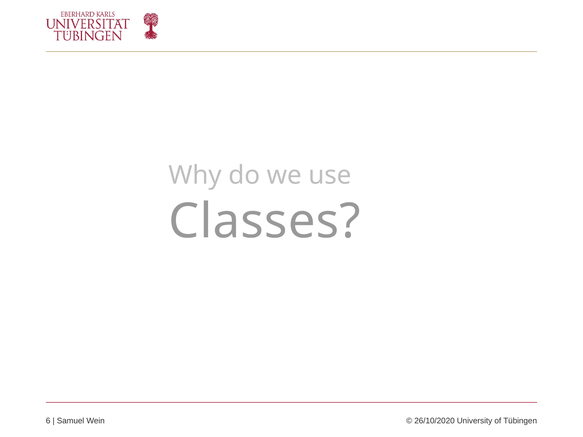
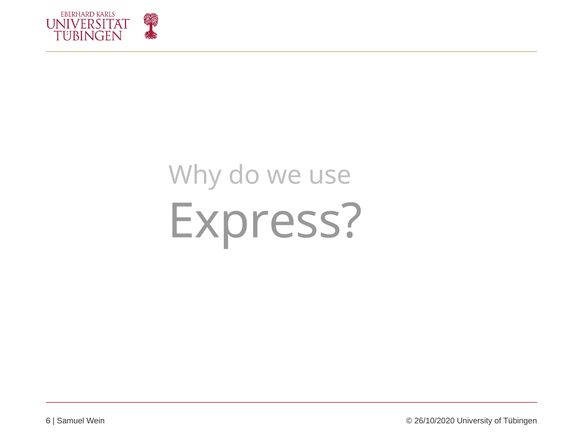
Classes: Classes -> Express (265, 222)
